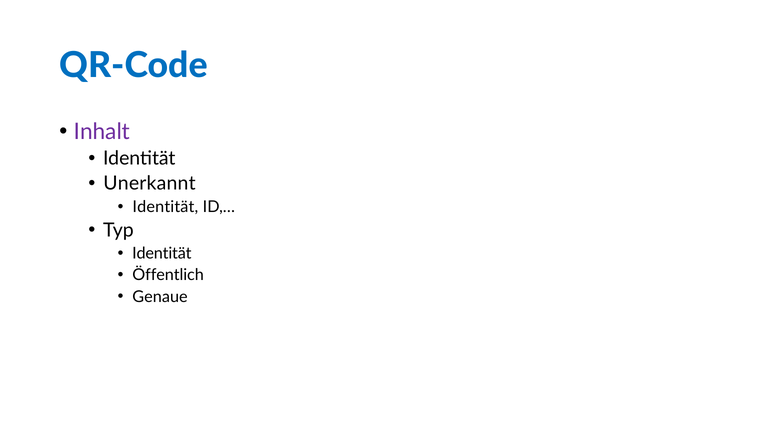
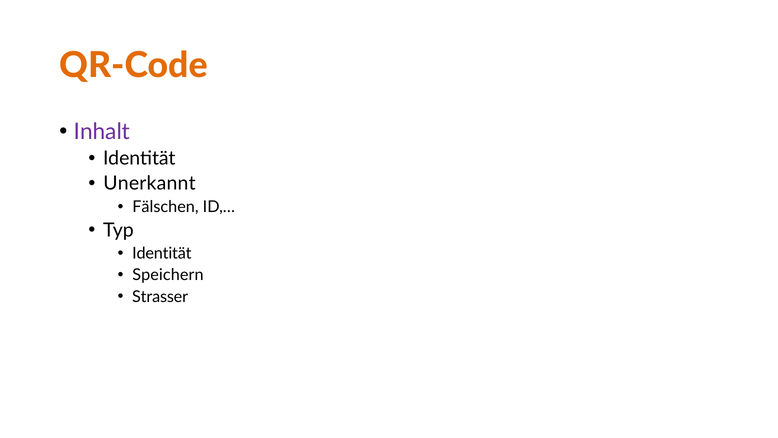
QR-Code colour: blue -> orange (134, 65)
Identität: Identität -> Fälschen (165, 207)
Öffentlich: Öffentlich -> Speichern (168, 275)
Genaue: Genaue -> Strasser (160, 296)
